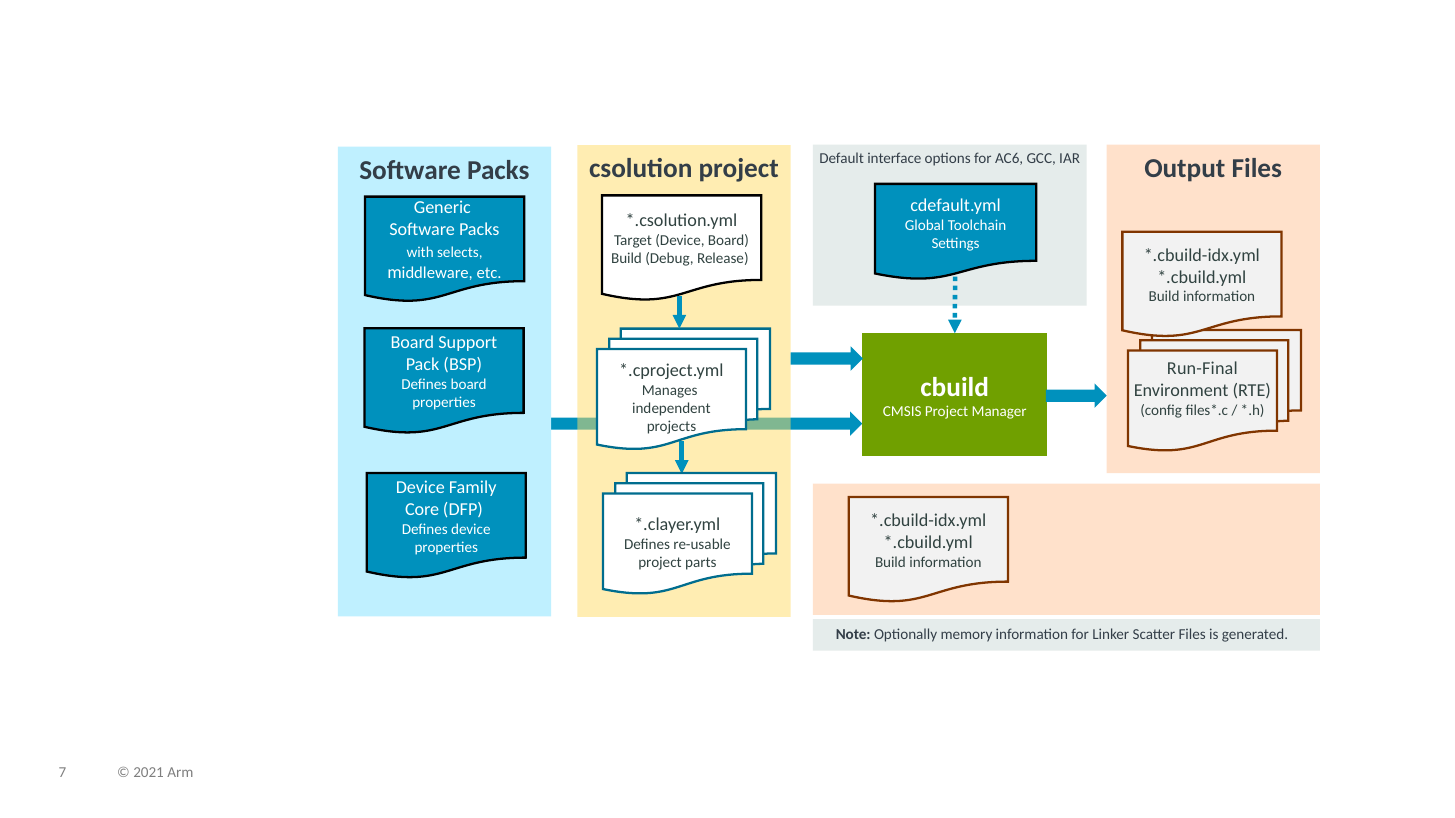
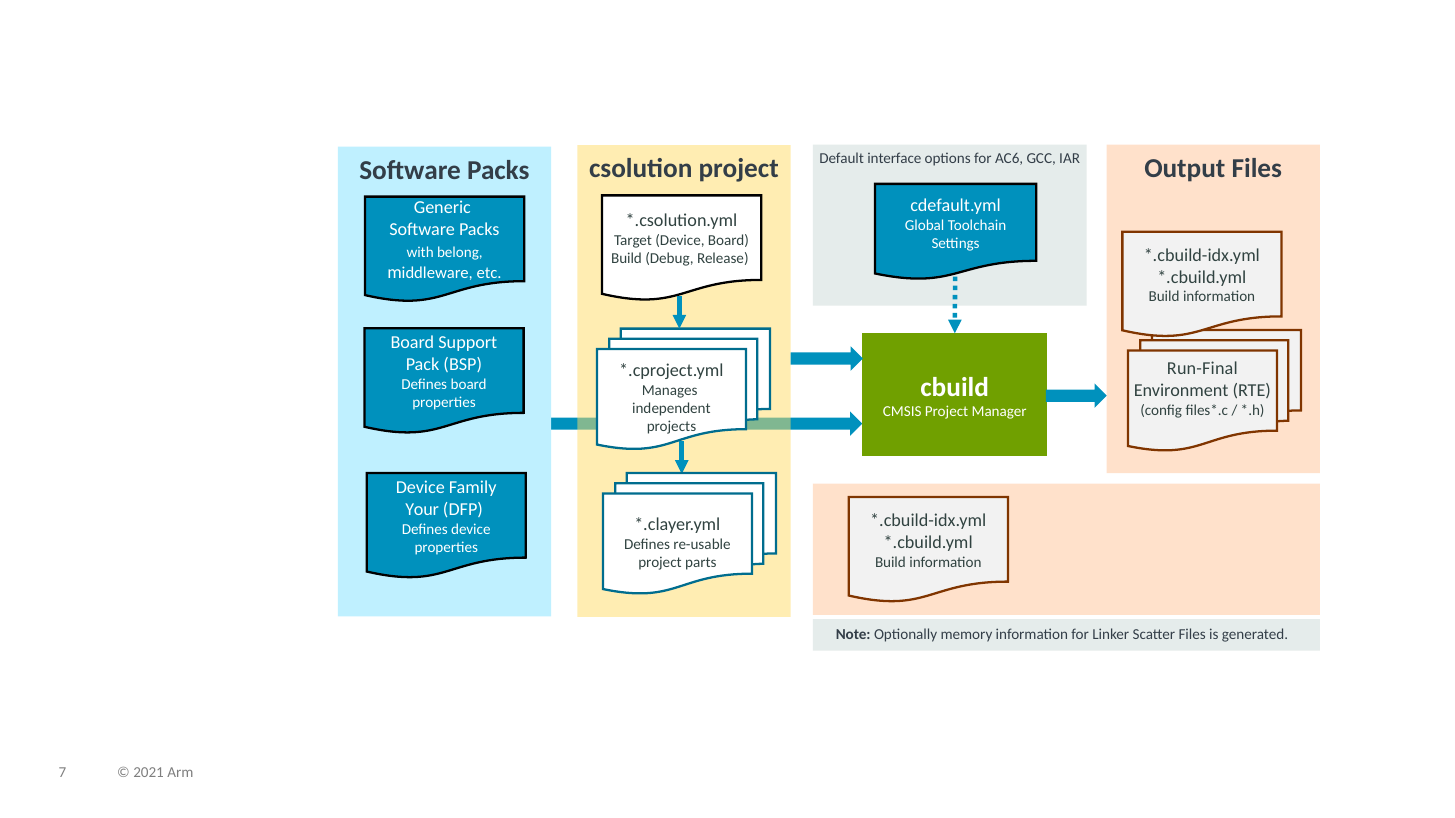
selects: selects -> belong (460, 252)
Core: Core -> Your (422, 510)
